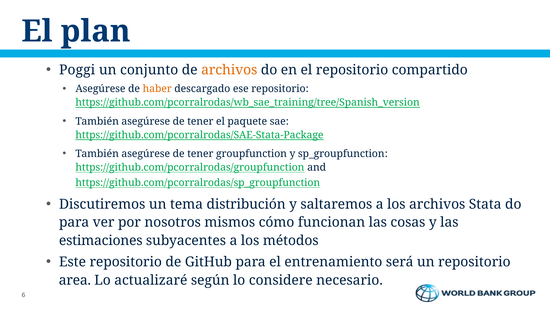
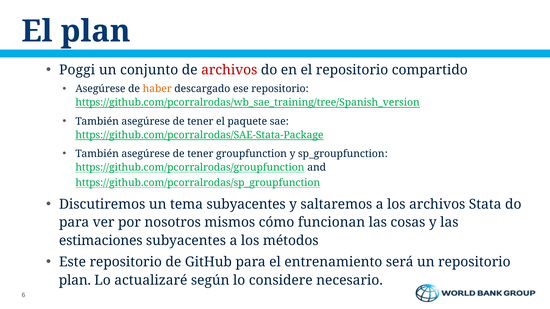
archivos colour: orange -> red (229, 70)
tema distribución: distribución -> subyacentes (246, 205)
area: area -> plan (75, 281)
